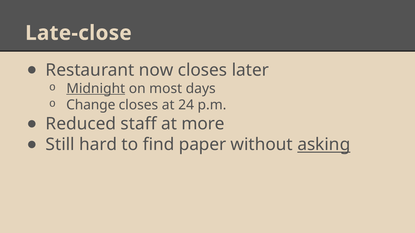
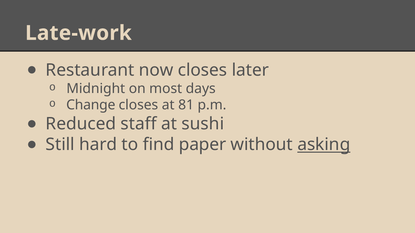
Late-close: Late-close -> Late-work (78, 33)
Midnight underline: present -> none (96, 89)
24: 24 -> 81 (186, 105)
more: more -> sushi (203, 124)
